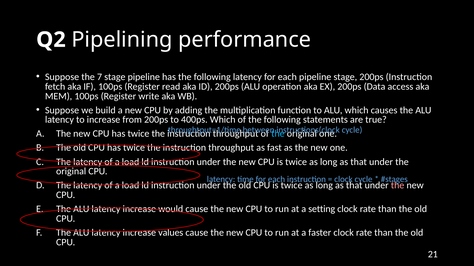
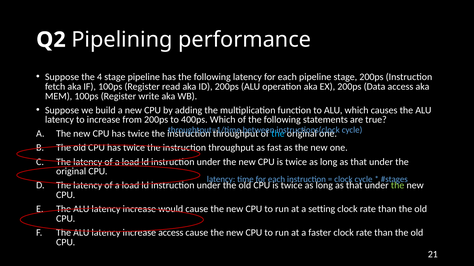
7: 7 -> 4 (100, 77)
the colour: pink -> light green (398, 186)
increase values: values -> access (171, 233)
